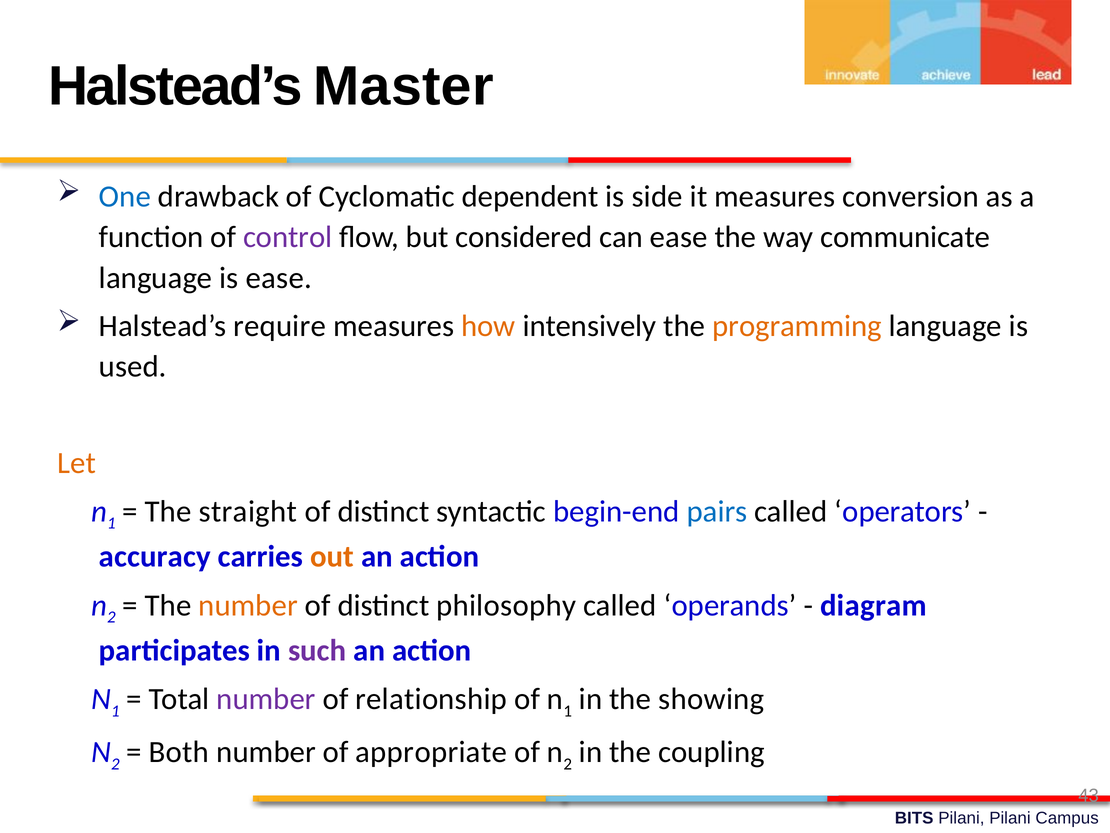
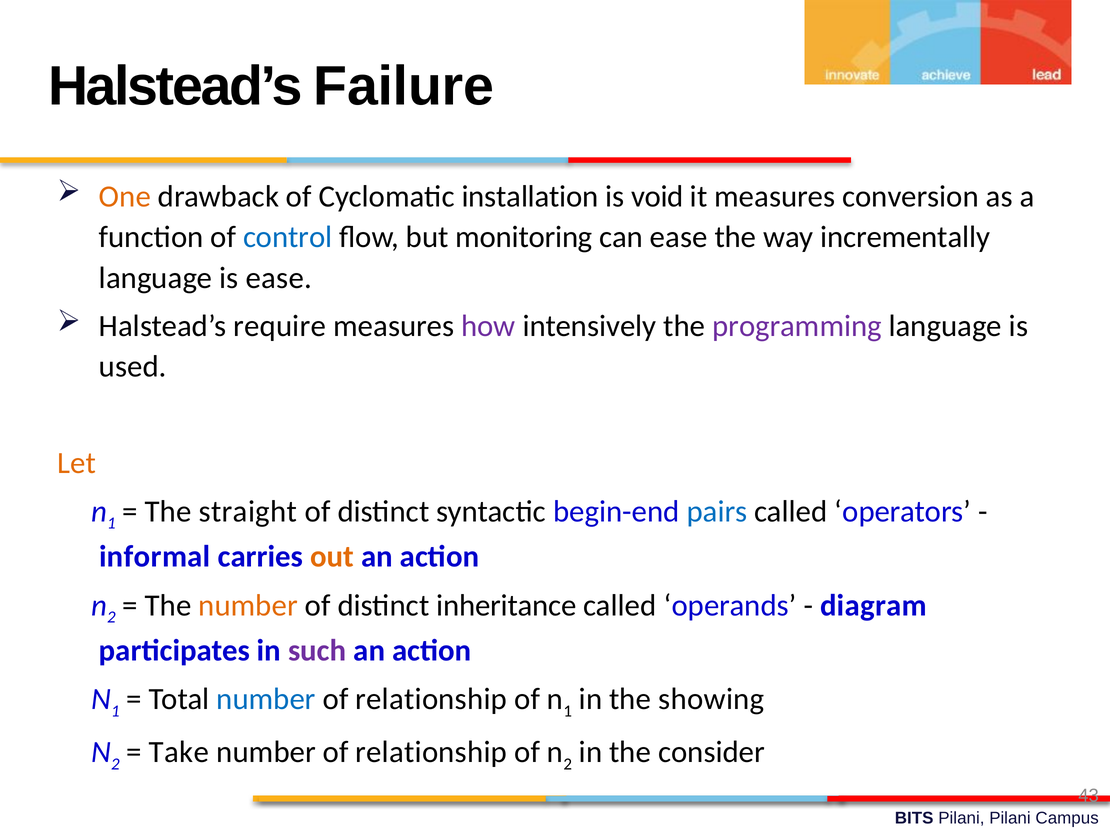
Master: Master -> Failure (404, 86)
One colour: blue -> orange (125, 196)
dependent: dependent -> installation (530, 196)
side: side -> void (657, 196)
control colour: purple -> blue (288, 237)
considered: considered -> monitoring (524, 237)
communicate: communicate -> incrementally (905, 237)
how colour: orange -> purple (488, 326)
programming colour: orange -> purple (797, 326)
accuracy: accuracy -> informal (155, 556)
philosophy: philosophy -> inheritance (506, 605)
number colour: purple -> blue (266, 699)
Both: Both -> Take (179, 752)
appropriate: appropriate -> relationship (431, 752)
coupling: coupling -> consider (711, 752)
